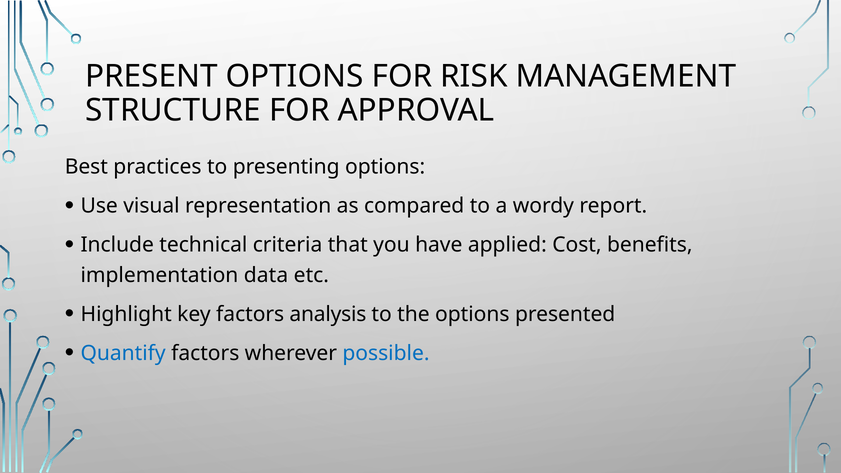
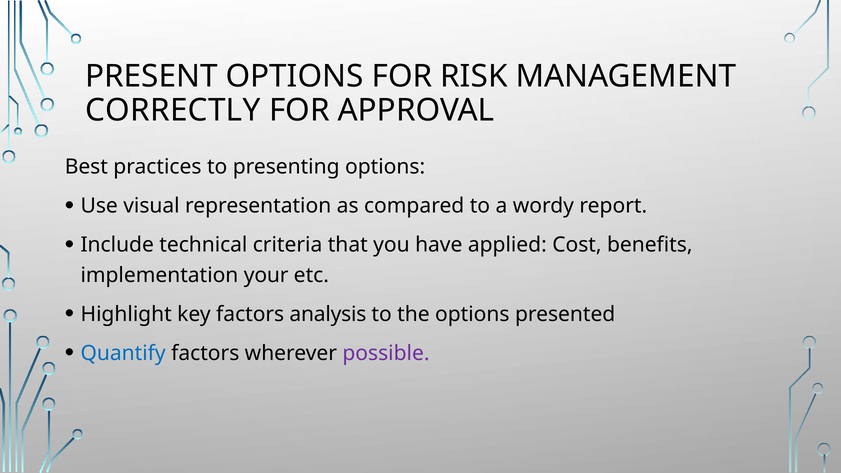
STRUCTURE: STRUCTURE -> CORRECTLY (173, 110)
data: data -> your (266, 275)
possible colour: blue -> purple (386, 353)
